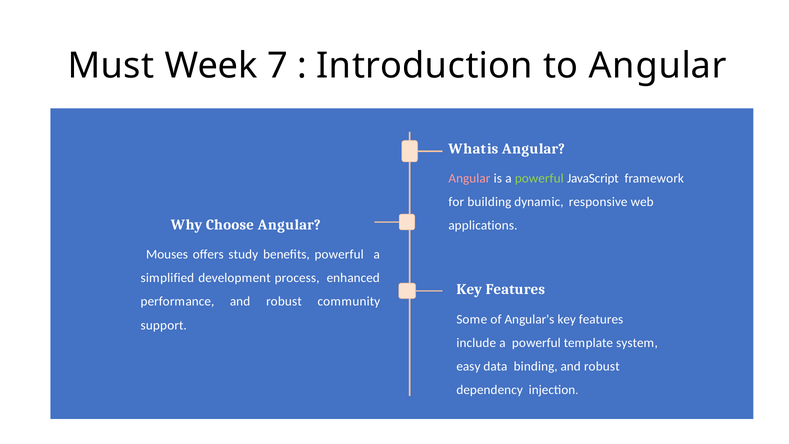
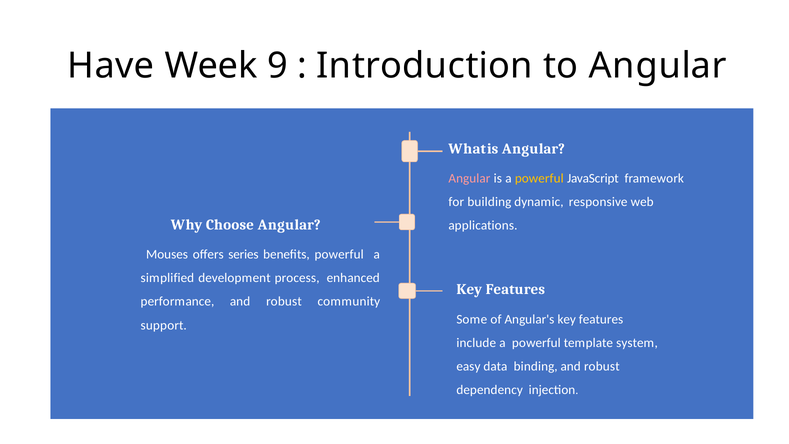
Must: Must -> Have (111, 66)
7: 7 -> 9 (277, 66)
powerful colour: light green -> yellow (539, 178)
study: study -> series (243, 254)
